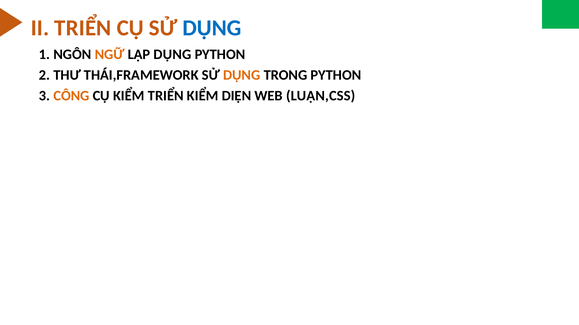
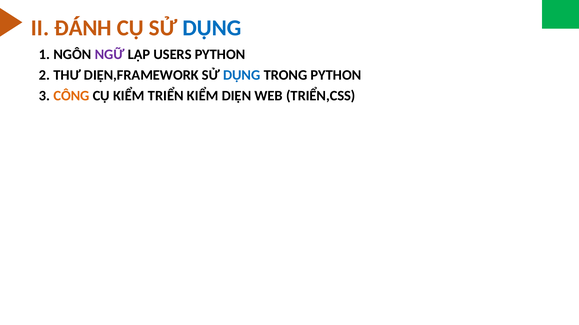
II TRIỂN: TRIỂN -> ĐÁNH (83, 28)
NGỮ colour: orange -> purple (110, 54)
LẬP DỤNG: DỤNG -> USERS (173, 54)
THÁI,FRAMEWORK: THÁI,FRAMEWORK -> DIỆN,FRAMEWORK (141, 75)
DỤNG colour: orange -> blue (242, 75)
LUẬN,CSS: LUẬN,CSS -> TRIỂN,CSS (321, 96)
